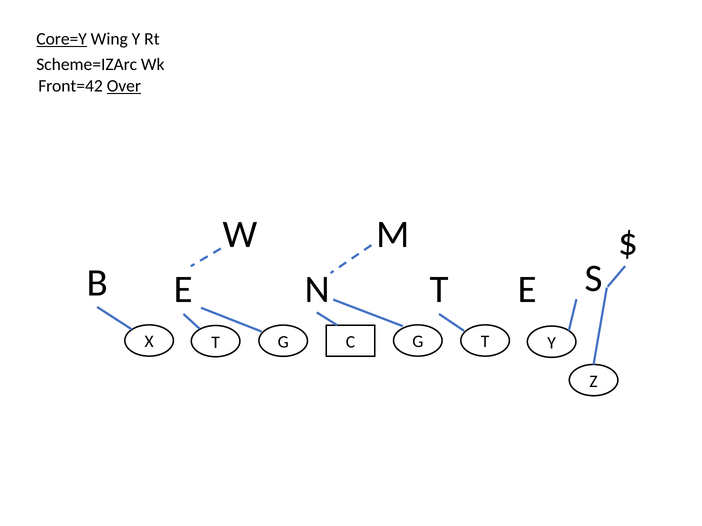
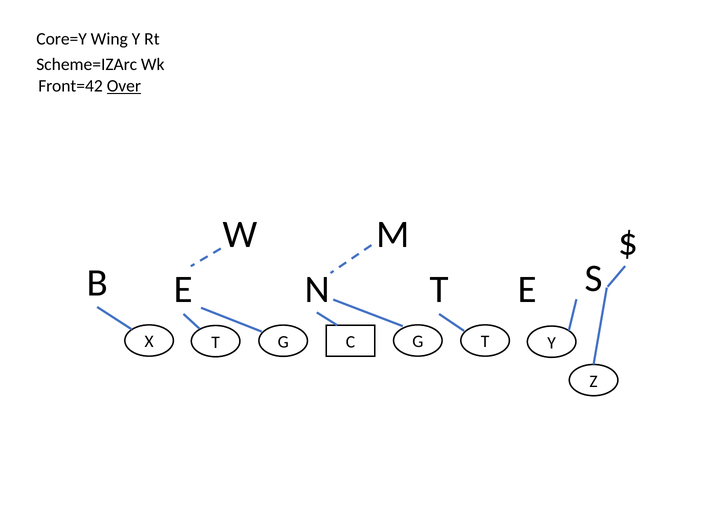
Core=Y underline: present -> none (62, 39)
